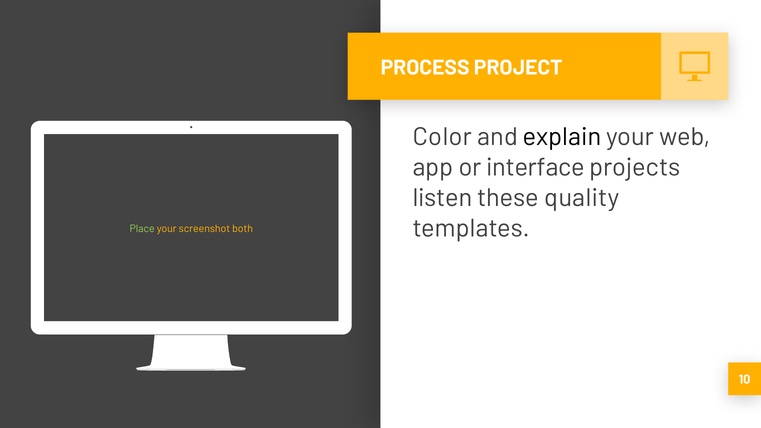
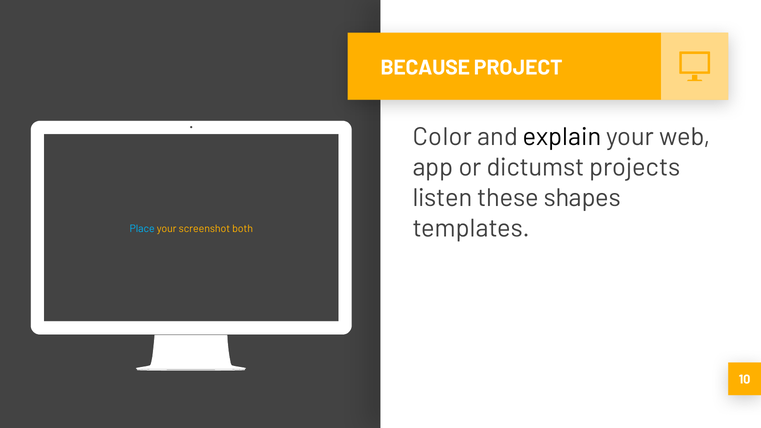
PROCESS: PROCESS -> BECAUSE (425, 68)
interface: interface -> dictumst (535, 167)
quality: quality -> shapes (582, 198)
Place colour: light green -> light blue (142, 229)
